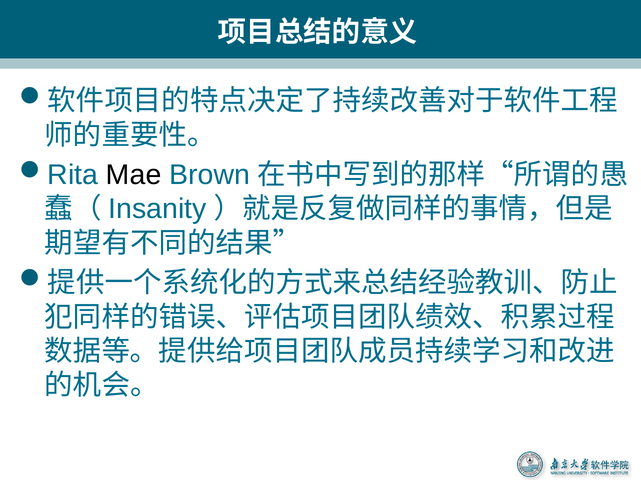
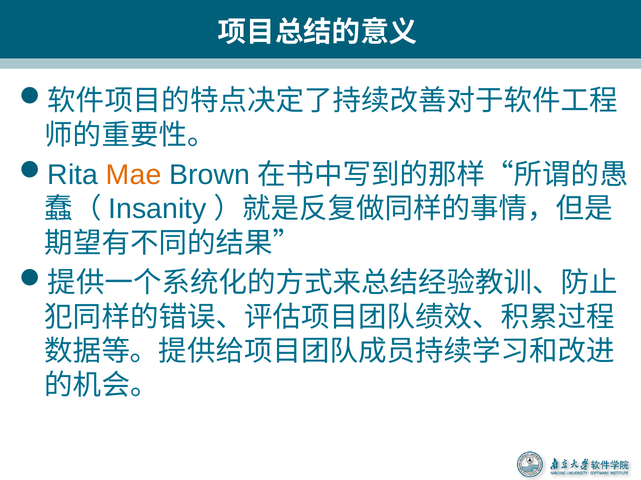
Mae colour: black -> orange (134, 175)
